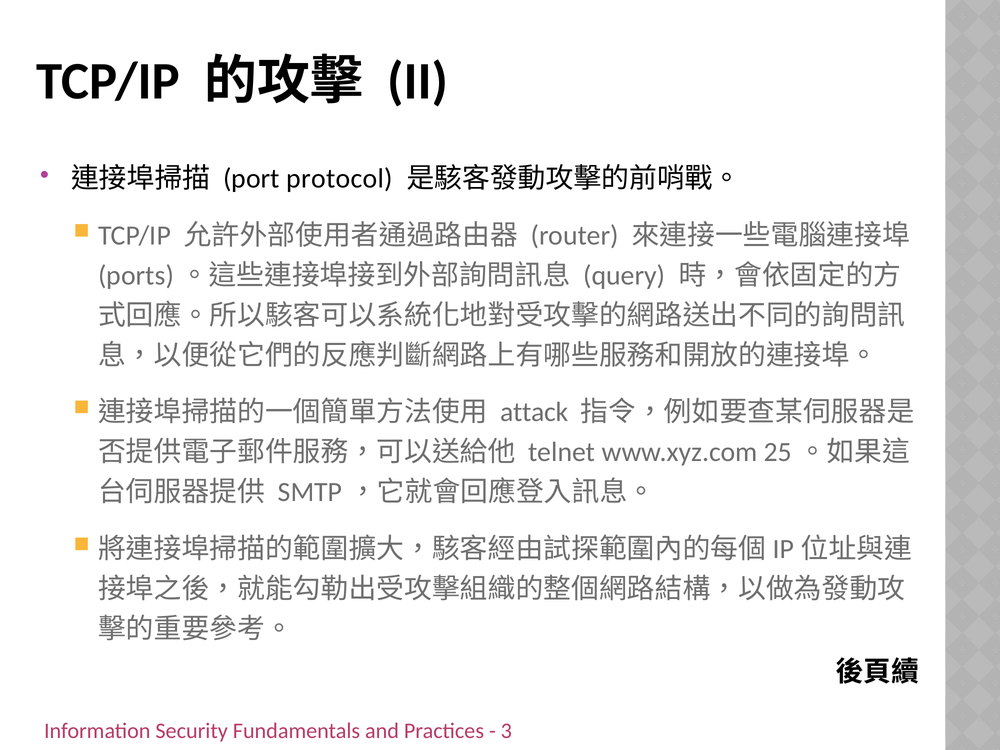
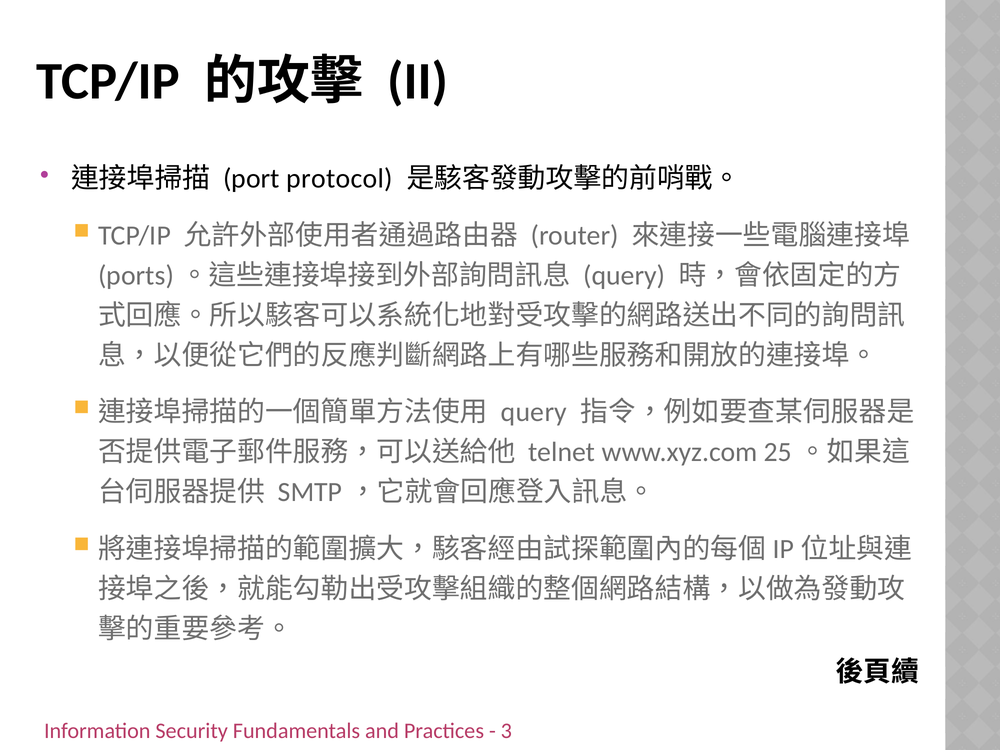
attack: attack -> query (534, 412)
